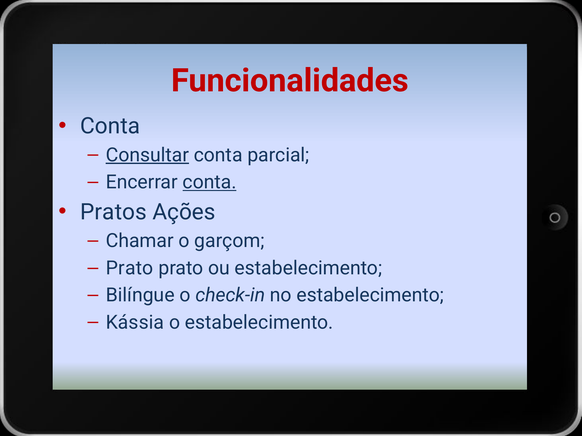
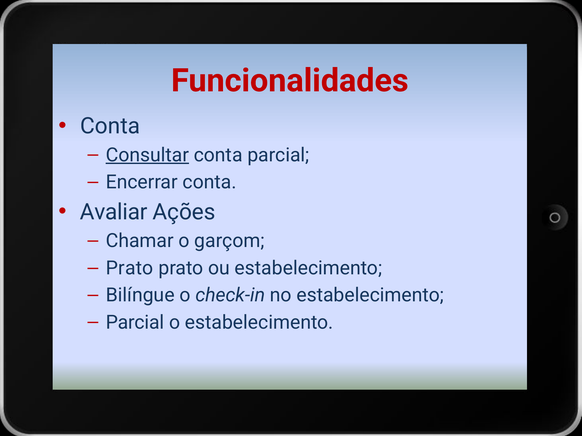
conta underline: present -> none (209, 182)
Pratos: Pratos -> Avaliar (114, 212)
Kássia: Kássia -> Parcial (135, 323)
